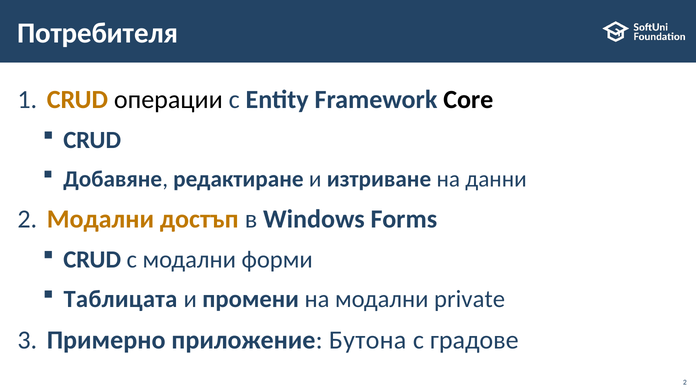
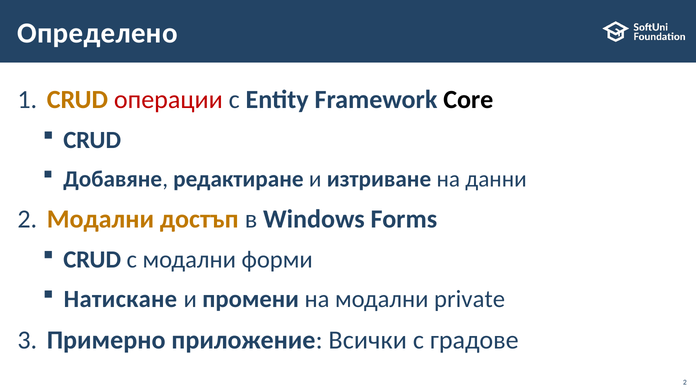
Потребителя: Потребителя -> Определено (97, 33)
операции colour: black -> red (168, 99)
Таблицата: Таблицата -> Натискане (120, 299)
Бутона: Бутона -> Всички (368, 340)
